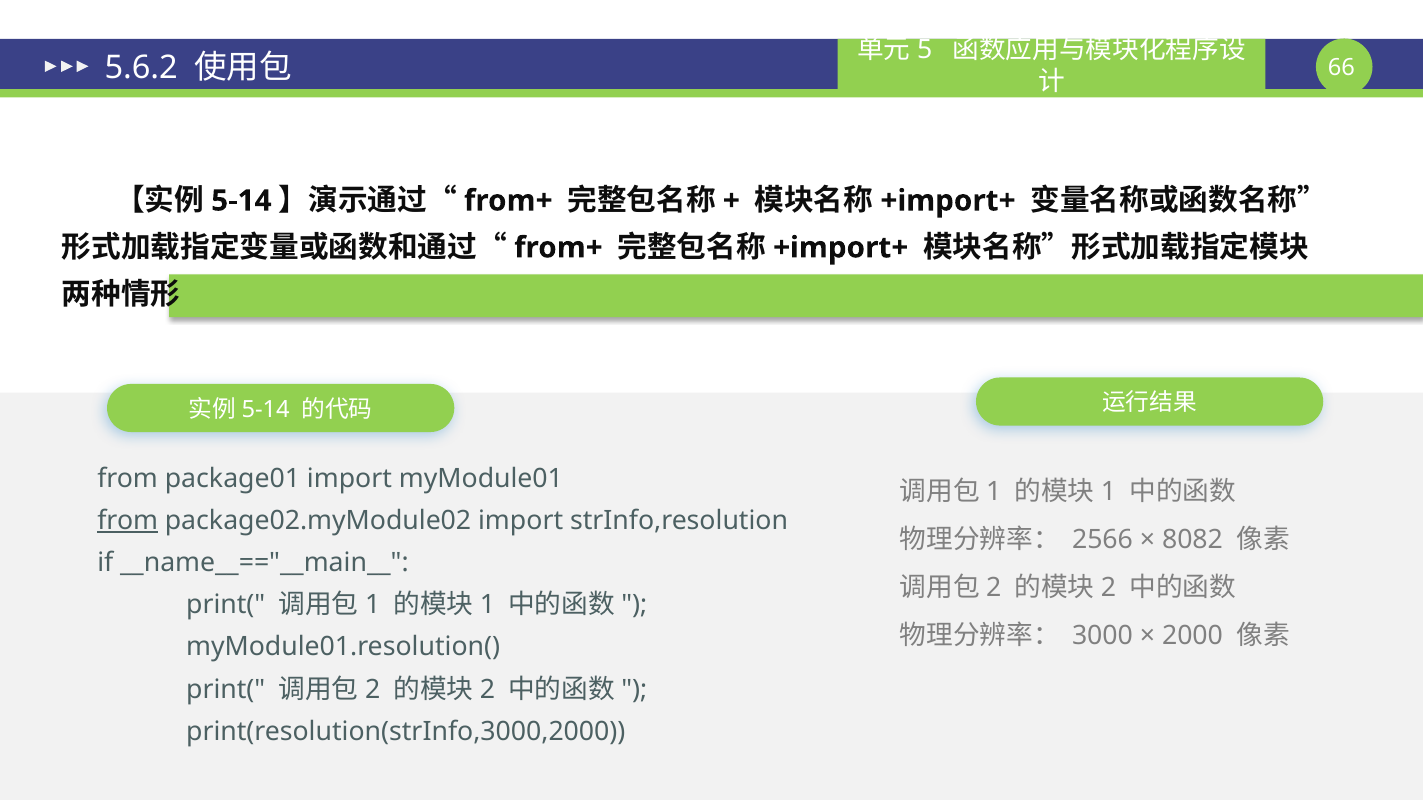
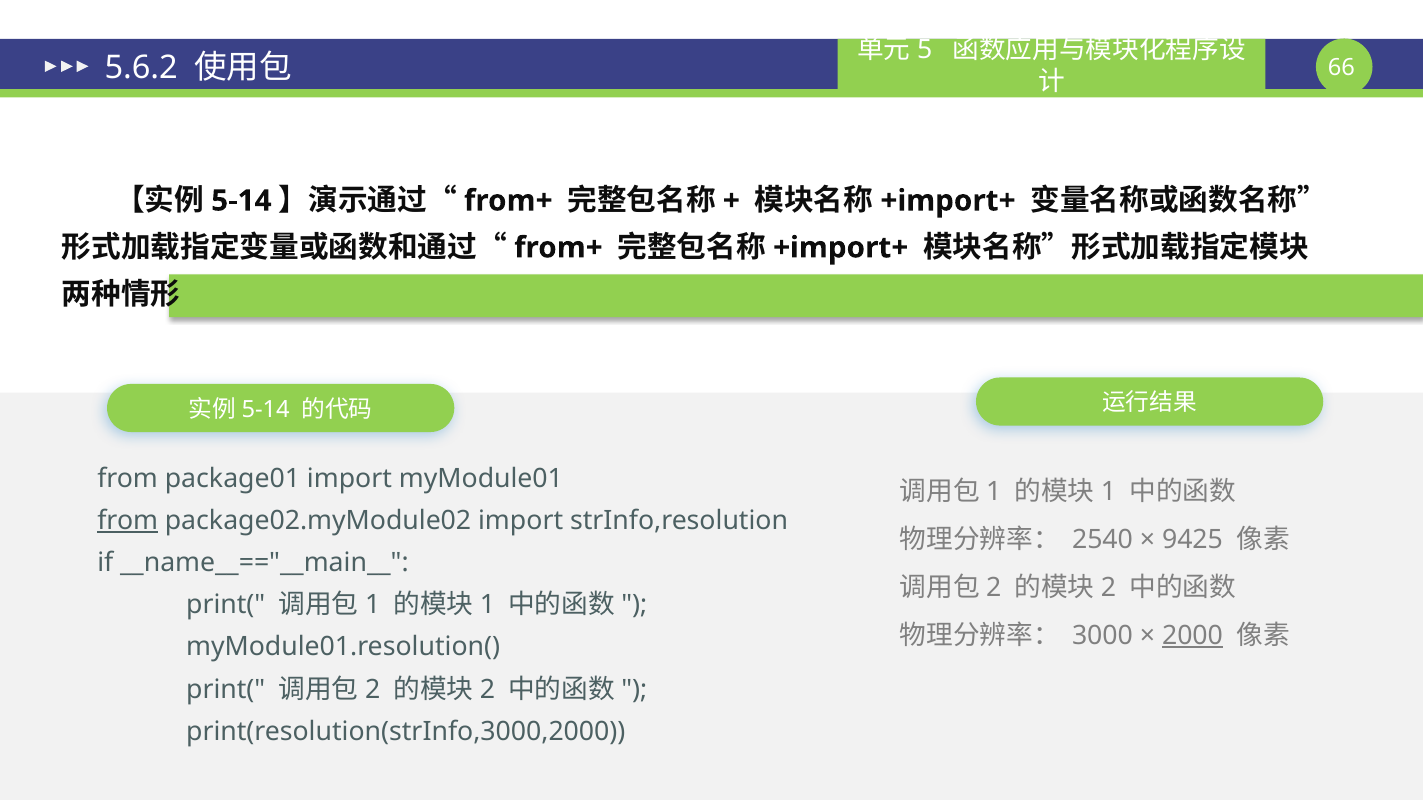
2566: 2566 -> 2540 (1102, 539)
8082: 8082 -> 9425 (1192, 539)
2000 underline: none -> present (1192, 635)
